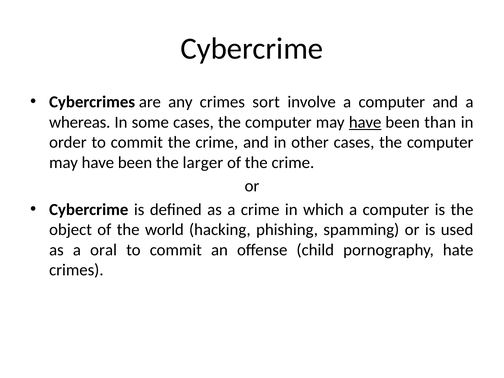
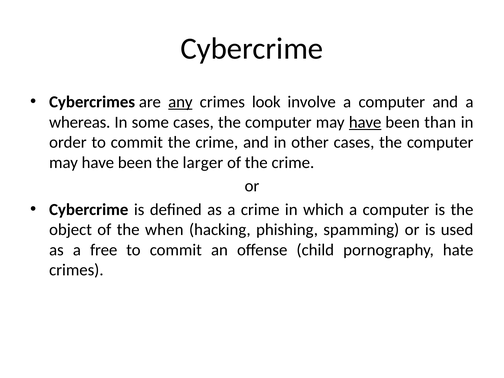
any underline: none -> present (180, 102)
sort: sort -> look (266, 102)
world: world -> when (164, 230)
oral: oral -> free (104, 250)
